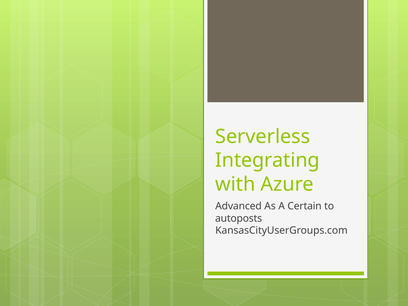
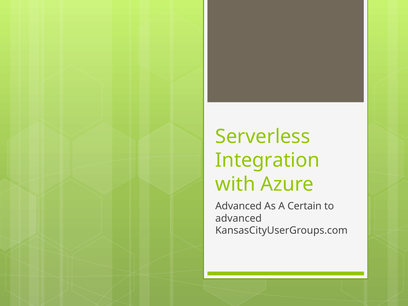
Integrating: Integrating -> Integration (267, 160)
autoposts: autoposts -> advanced (239, 218)
